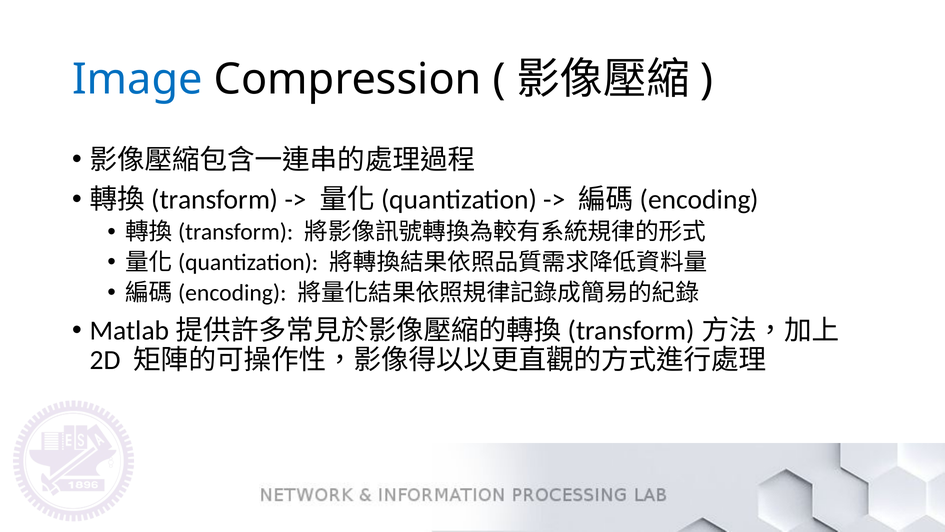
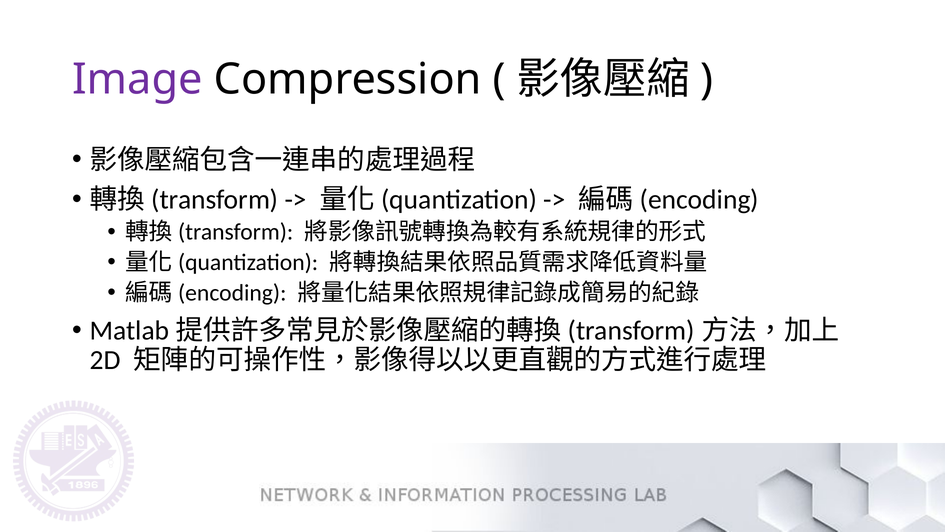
Image colour: blue -> purple (137, 79)
